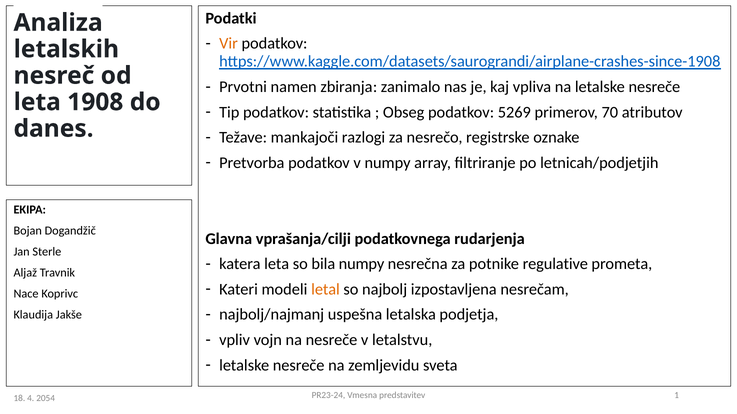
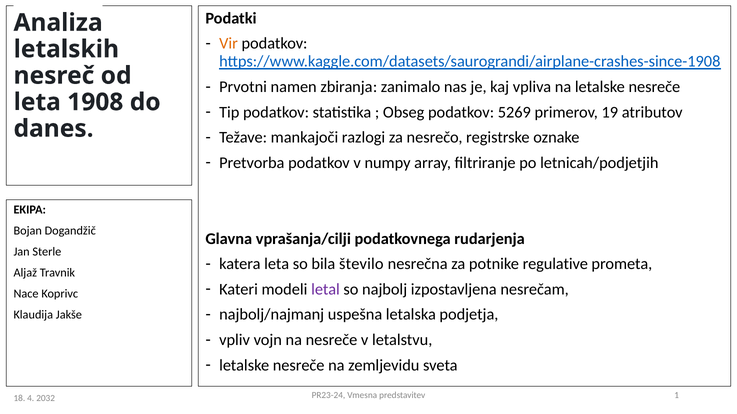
70: 70 -> 19 (610, 112)
bila numpy: numpy -> število (361, 264)
letal colour: orange -> purple (326, 290)
2054: 2054 -> 2032 (46, 399)
